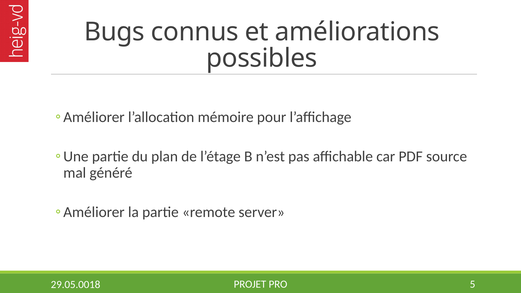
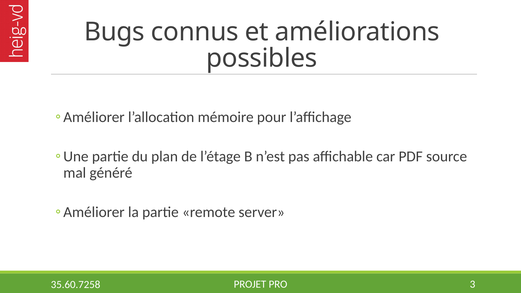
5: 5 -> 3 (473, 284)
29.05.0018: 29.05.0018 -> 35.60.7258 (76, 285)
